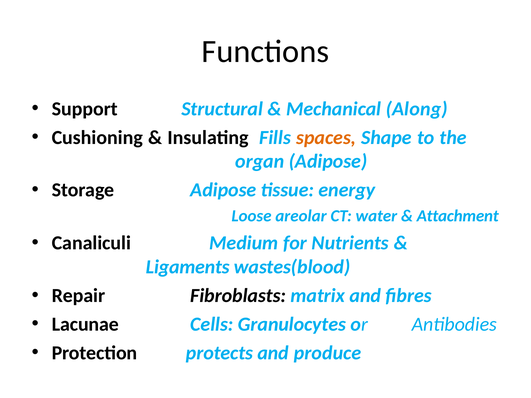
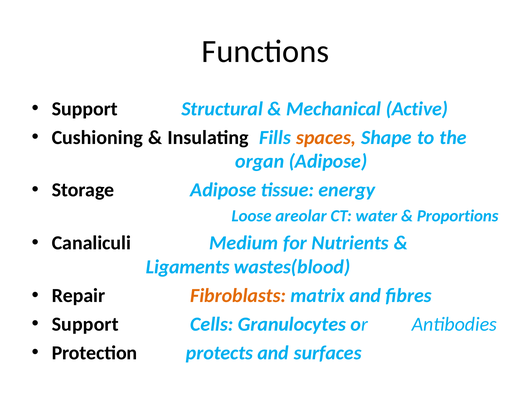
Along: Along -> Active (417, 109)
Attachment: Attachment -> Proportions (458, 216)
Fibroblasts colour: black -> orange (238, 296)
Lacunae: Lacunae -> Support (85, 324)
produce: produce -> surfaces (328, 353)
